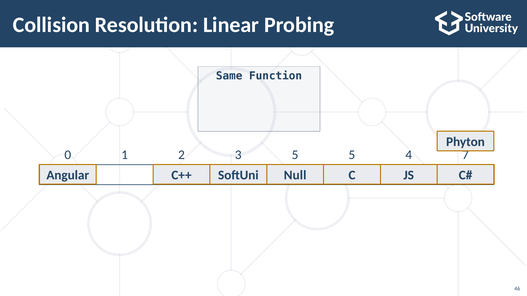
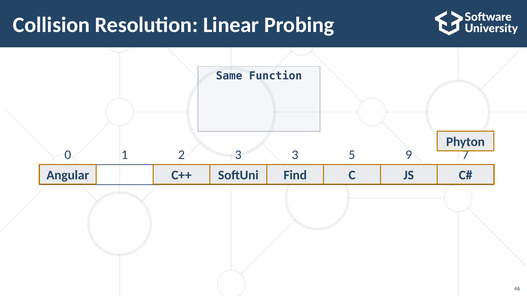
3 5: 5 -> 3 (295, 155)
4: 4 -> 9 (409, 155)
Null: Null -> Find (295, 175)
